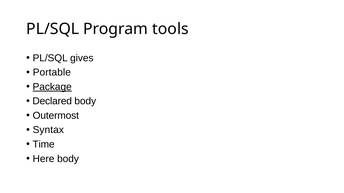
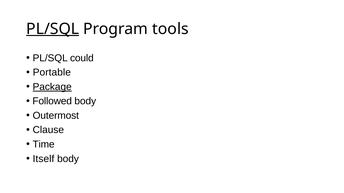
PL/SQL underline: none -> present (53, 29)
gives: gives -> could (82, 58)
Declared: Declared -> Followed (52, 101)
Syntax: Syntax -> Clause (48, 130)
Here: Here -> Itself (43, 159)
